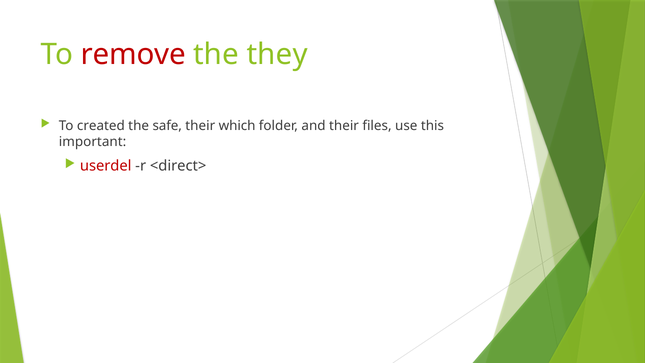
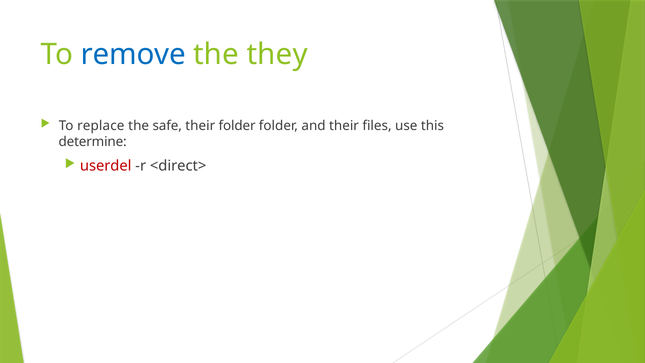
remove colour: red -> blue (133, 54)
created: created -> replace (101, 126)
their which: which -> folder (237, 126)
important: important -> determine (93, 142)
